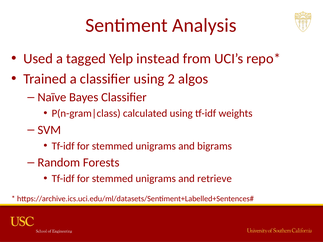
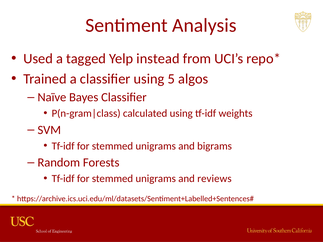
2: 2 -> 5 (171, 79)
retrieve: retrieve -> reviews (214, 179)
